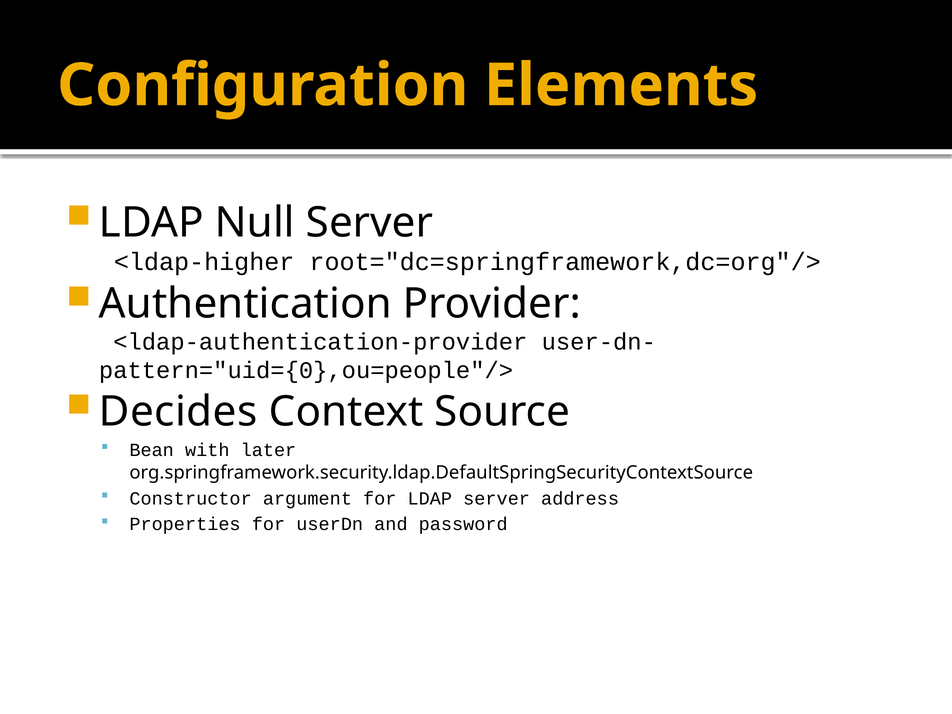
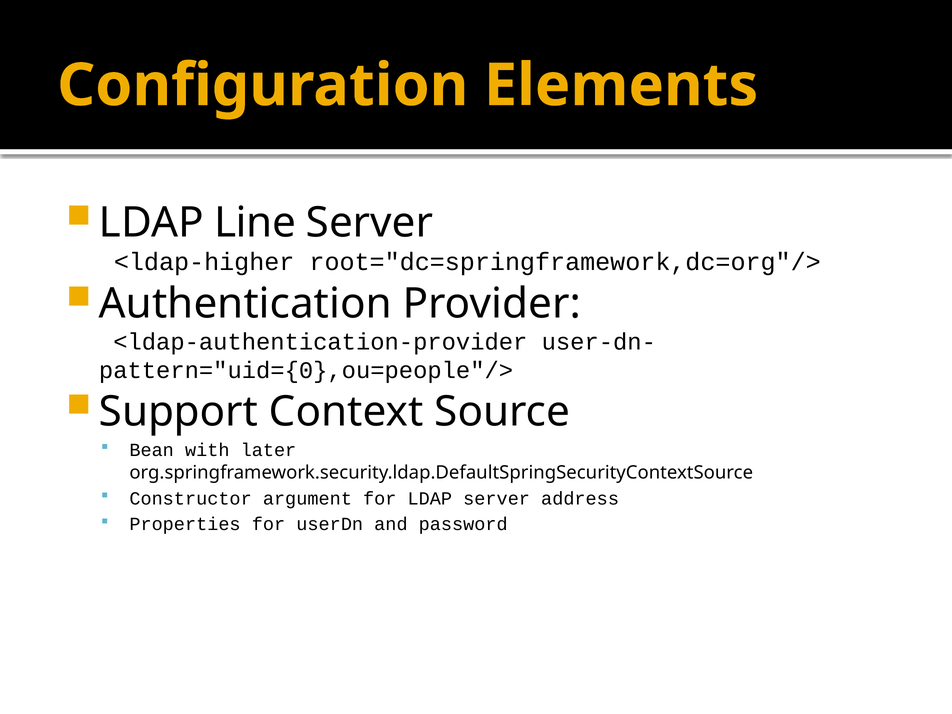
Null: Null -> Line (255, 223)
Decides: Decides -> Support (178, 412)
